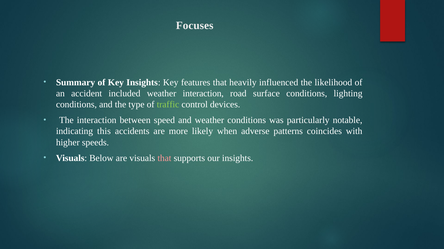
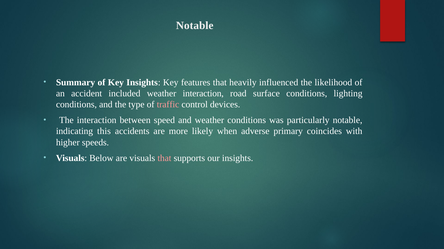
Focuses: Focuses -> Notable (195, 26)
traffic colour: light green -> pink (168, 105)
patterns: patterns -> primary (288, 132)
